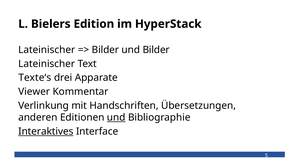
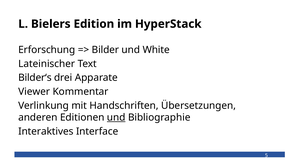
Lateinischer: Lateinischer -> Erforschung (47, 50)
und Bilder: Bilder -> White (156, 50)
Texte‘s: Texte‘s -> Bilder‘s (35, 78)
Interaktives underline: present -> none (46, 132)
